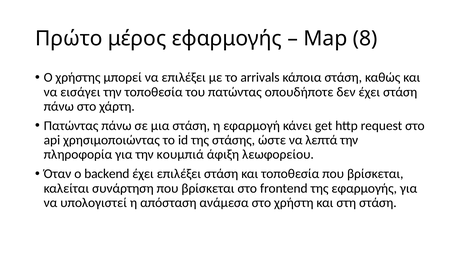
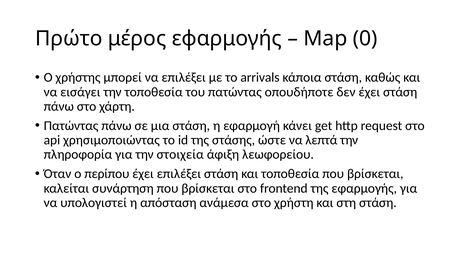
8: 8 -> 0 (365, 39)
κουμπιά: κουμπιά -> στοιχεία (180, 155)
backend: backend -> περίπου (107, 174)
